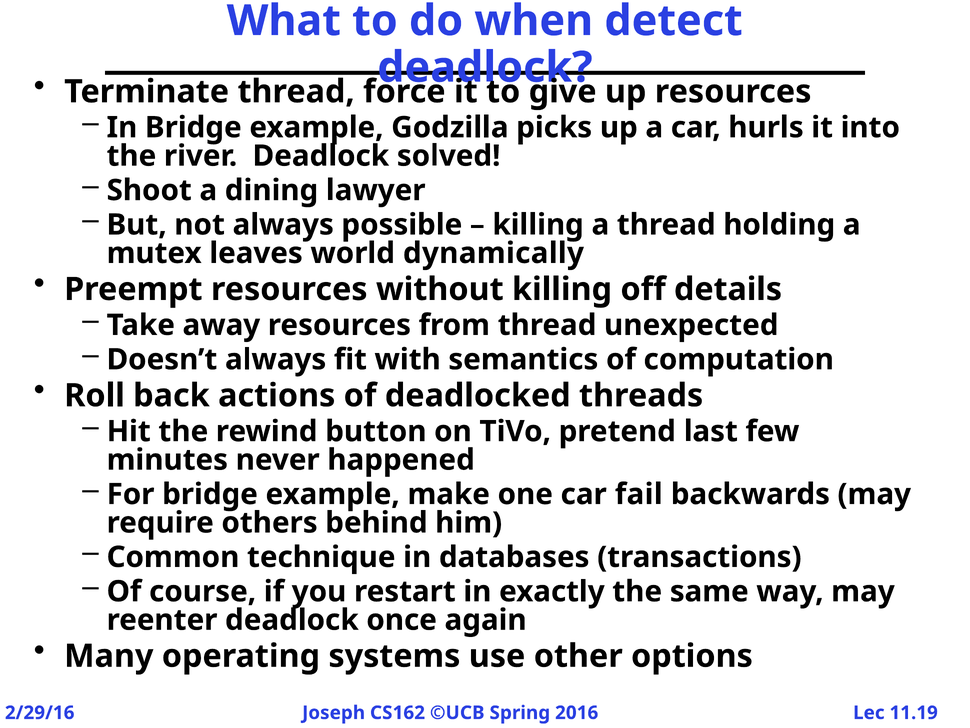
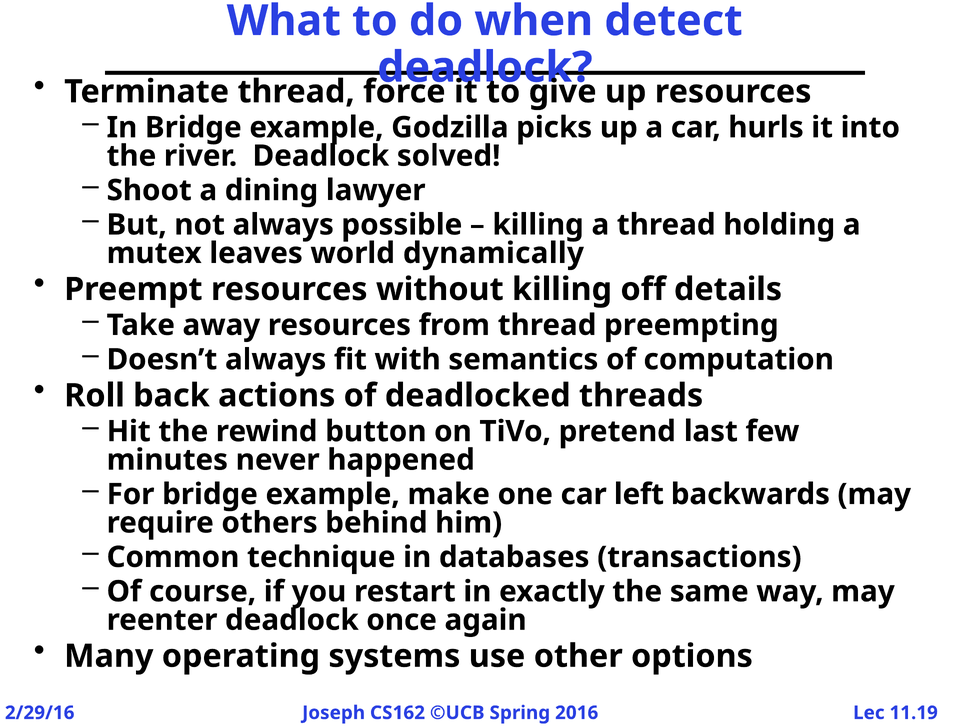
unexpected: unexpected -> preempting (691, 325)
fail: fail -> left (639, 494)
